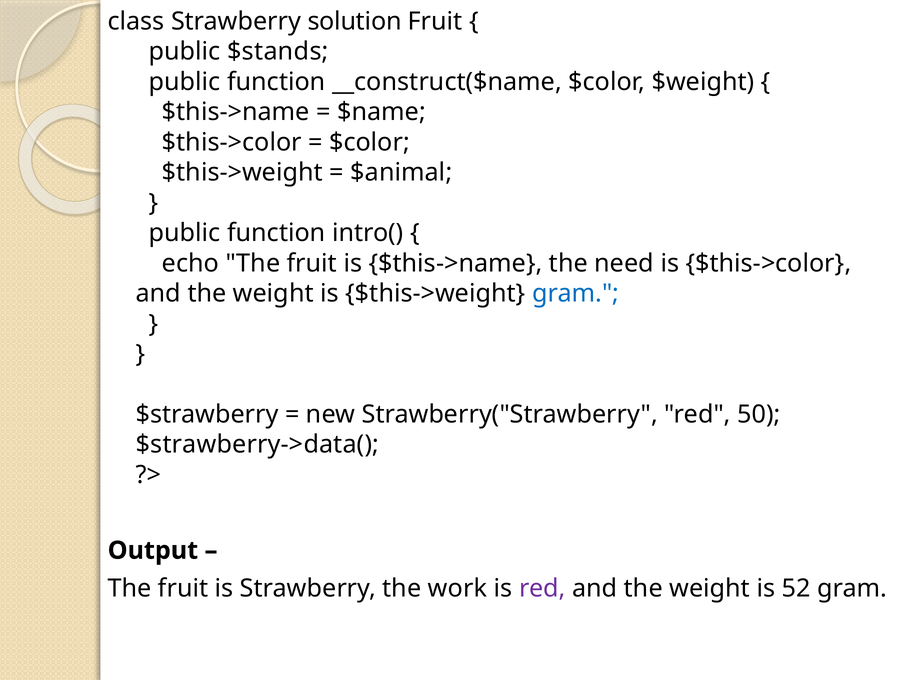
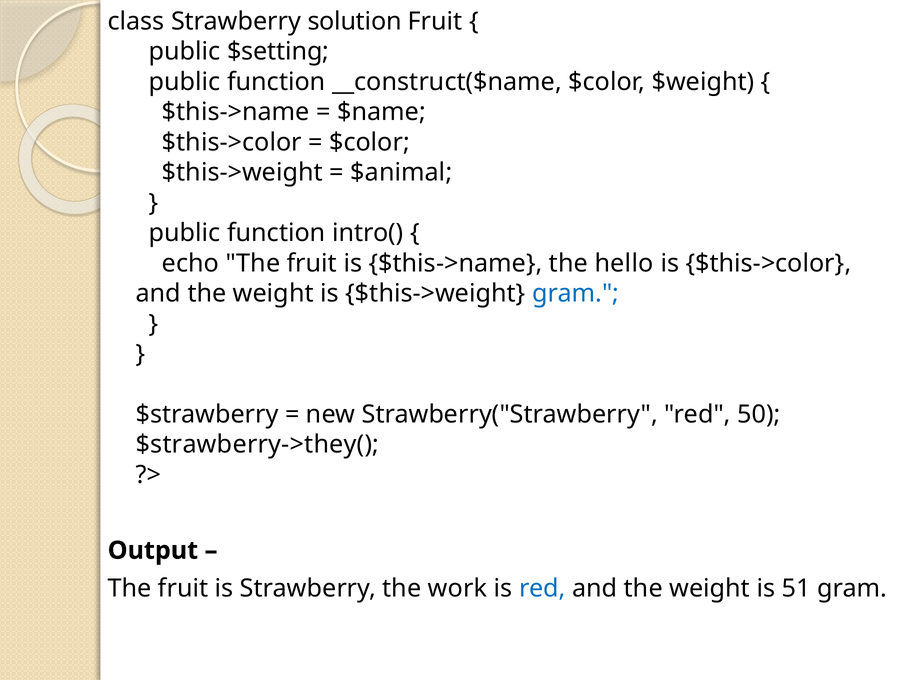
$stands: $stands -> $setting (278, 52)
need: need -> hello (624, 263)
$strawberry->data(: $strawberry->data( -> $strawberry->they( (257, 444)
red colour: purple -> blue (542, 588)
52: 52 -> 51 (796, 588)
